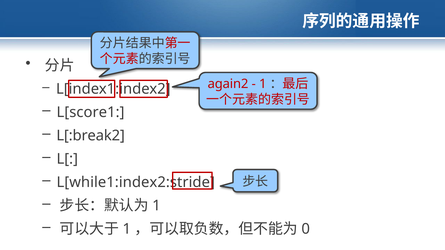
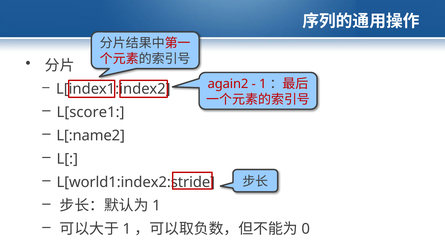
L[:break2: L[:break2 -> L[:name2 (91, 136)
L[while1:index2:stride: L[while1:index2:stride -> L[world1:index2:stride (136, 183)
